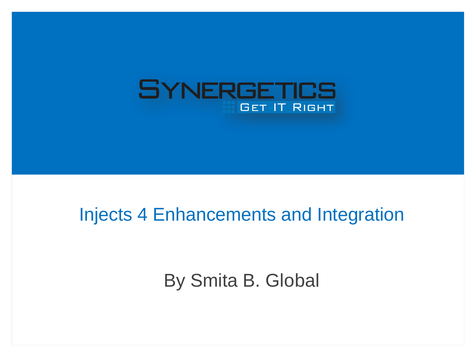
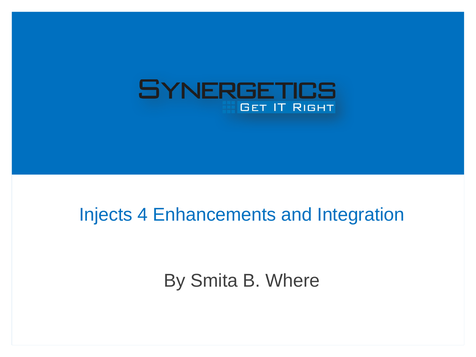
Global: Global -> Where (293, 281)
